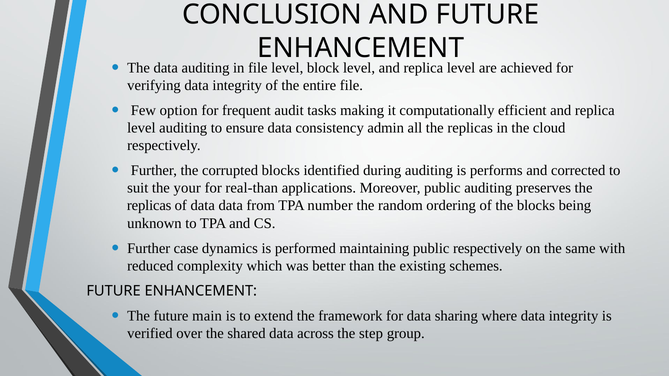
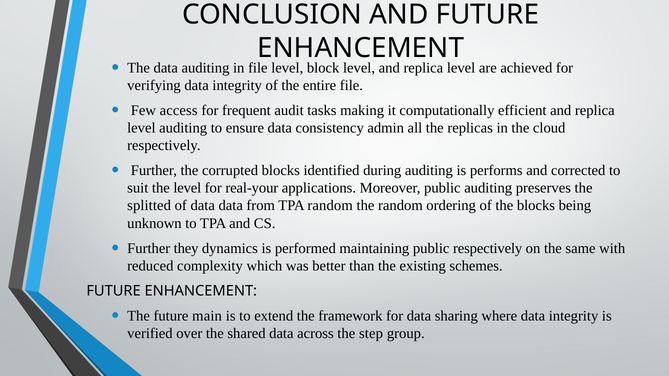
option: option -> access (179, 110)
the your: your -> level (187, 188)
real-than: real-than -> real-your (252, 188)
replicas: replicas -> splitted (149, 206)
TPA number: number -> random (330, 206)
case: case -> they (186, 248)
